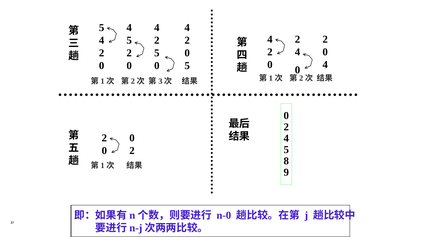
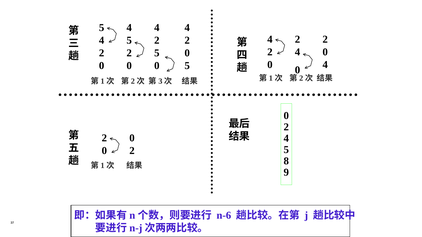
n-0: n-0 -> n-6 (224, 216)
